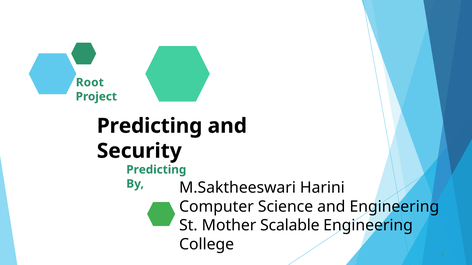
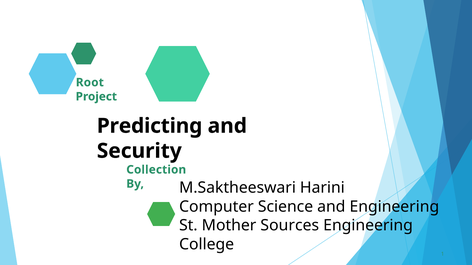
Predicting: Predicting -> Collection (156, 170)
Scalable: Scalable -> Sources (290, 226)
